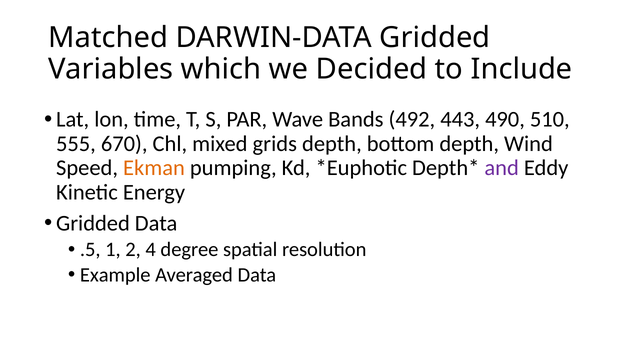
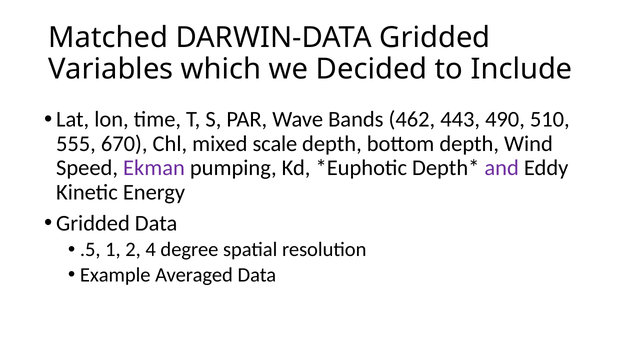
492: 492 -> 462 (412, 120)
grids: grids -> scale (275, 144)
Ekman colour: orange -> purple (154, 168)
